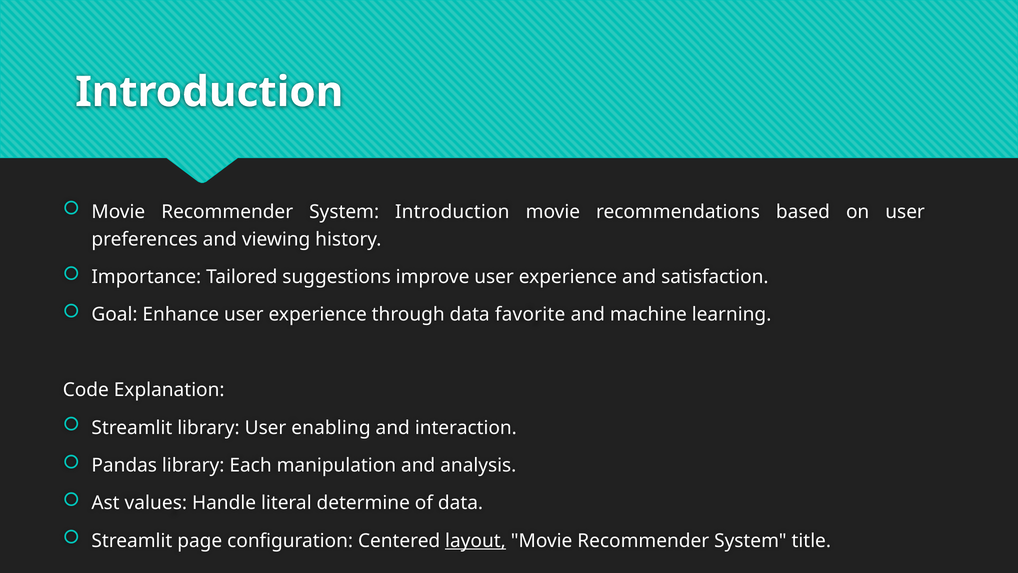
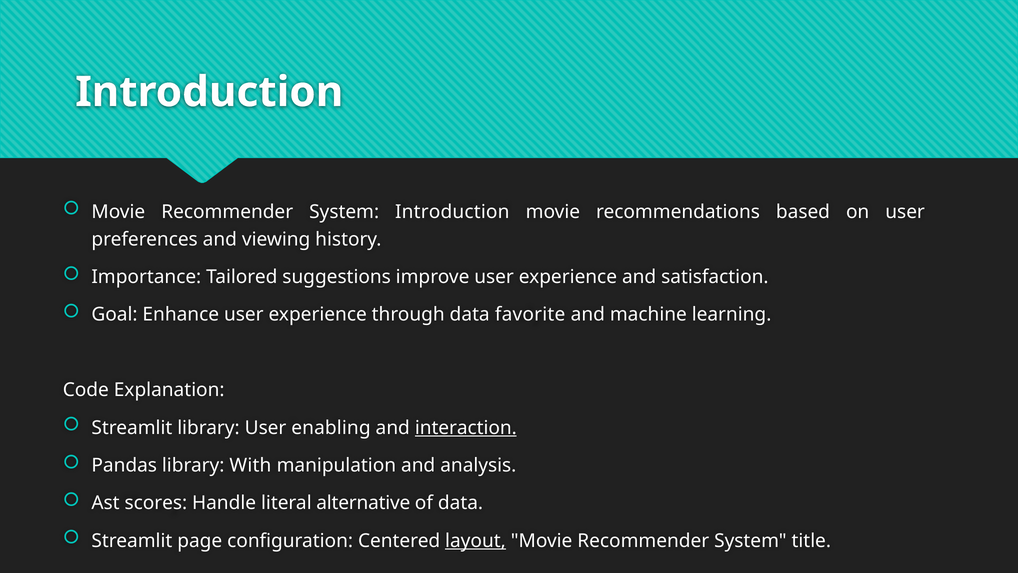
interaction underline: none -> present (466, 427)
Each: Each -> With (250, 465)
values: values -> scores (156, 503)
determine: determine -> alternative (363, 503)
